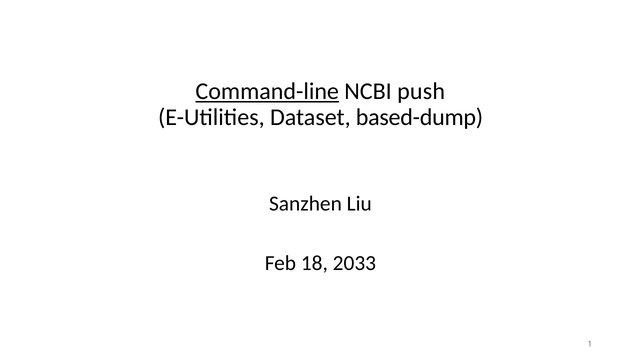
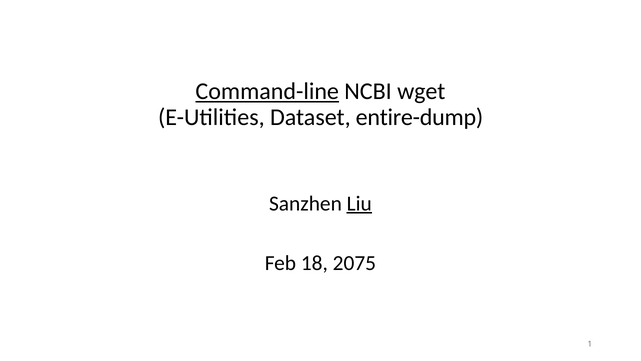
push: push -> wget (421, 91)
based-dump: based-dump -> entire-dump (419, 117)
Liu underline: none -> present (359, 203)
2033: 2033 -> 2075 (354, 263)
